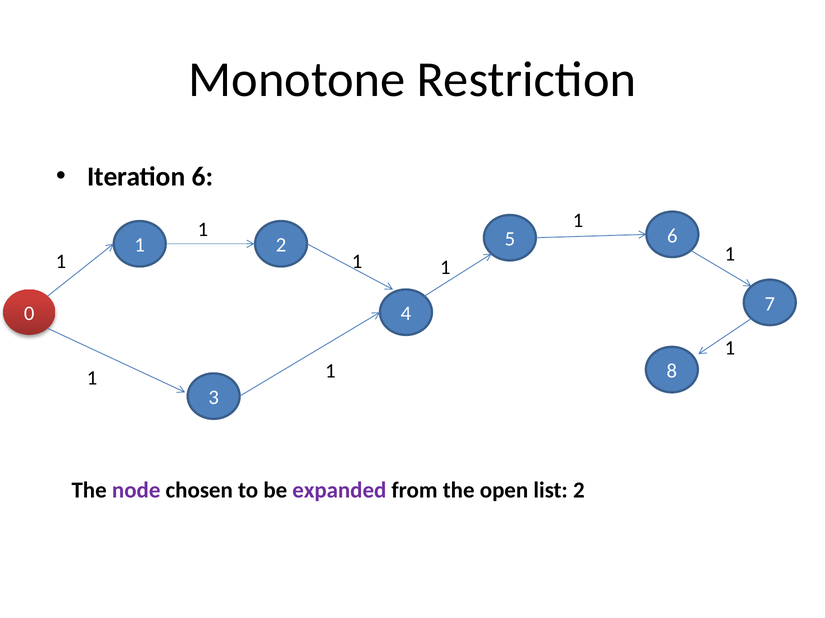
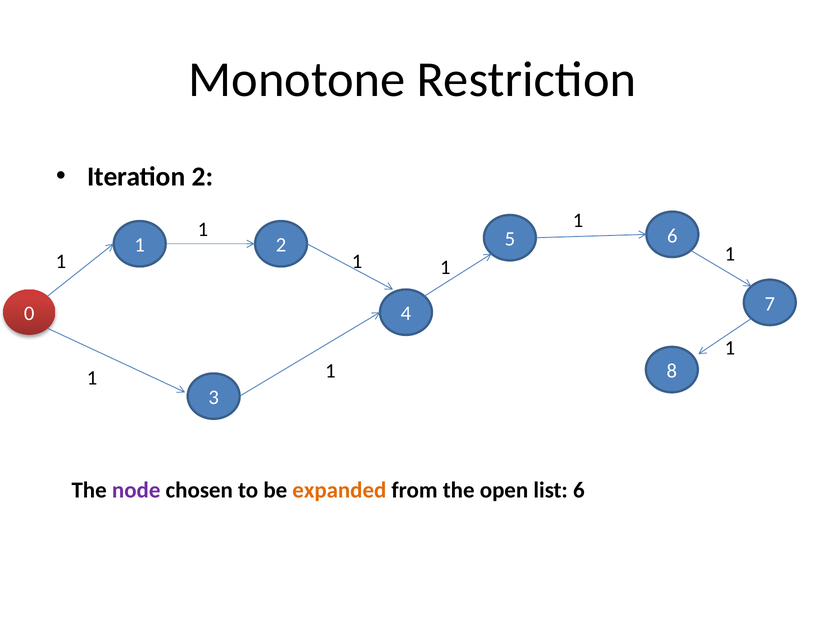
Iteration 6: 6 -> 2 (202, 177)
expanded colour: purple -> orange (339, 491)
list 2: 2 -> 6 (579, 491)
